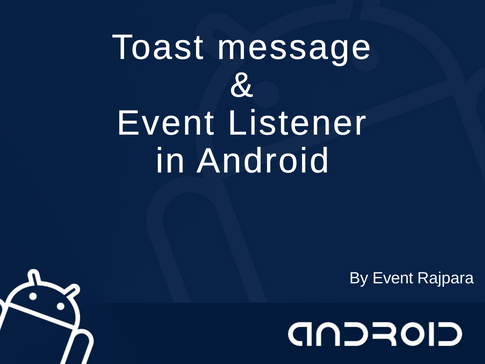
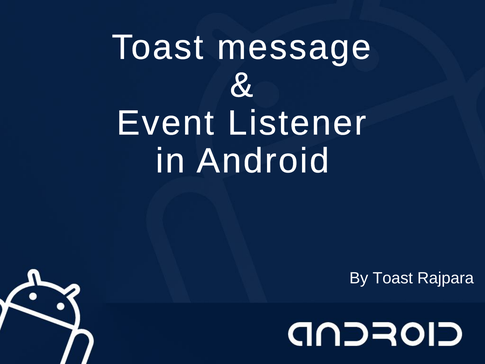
By Event: Event -> Toast (393, 278)
